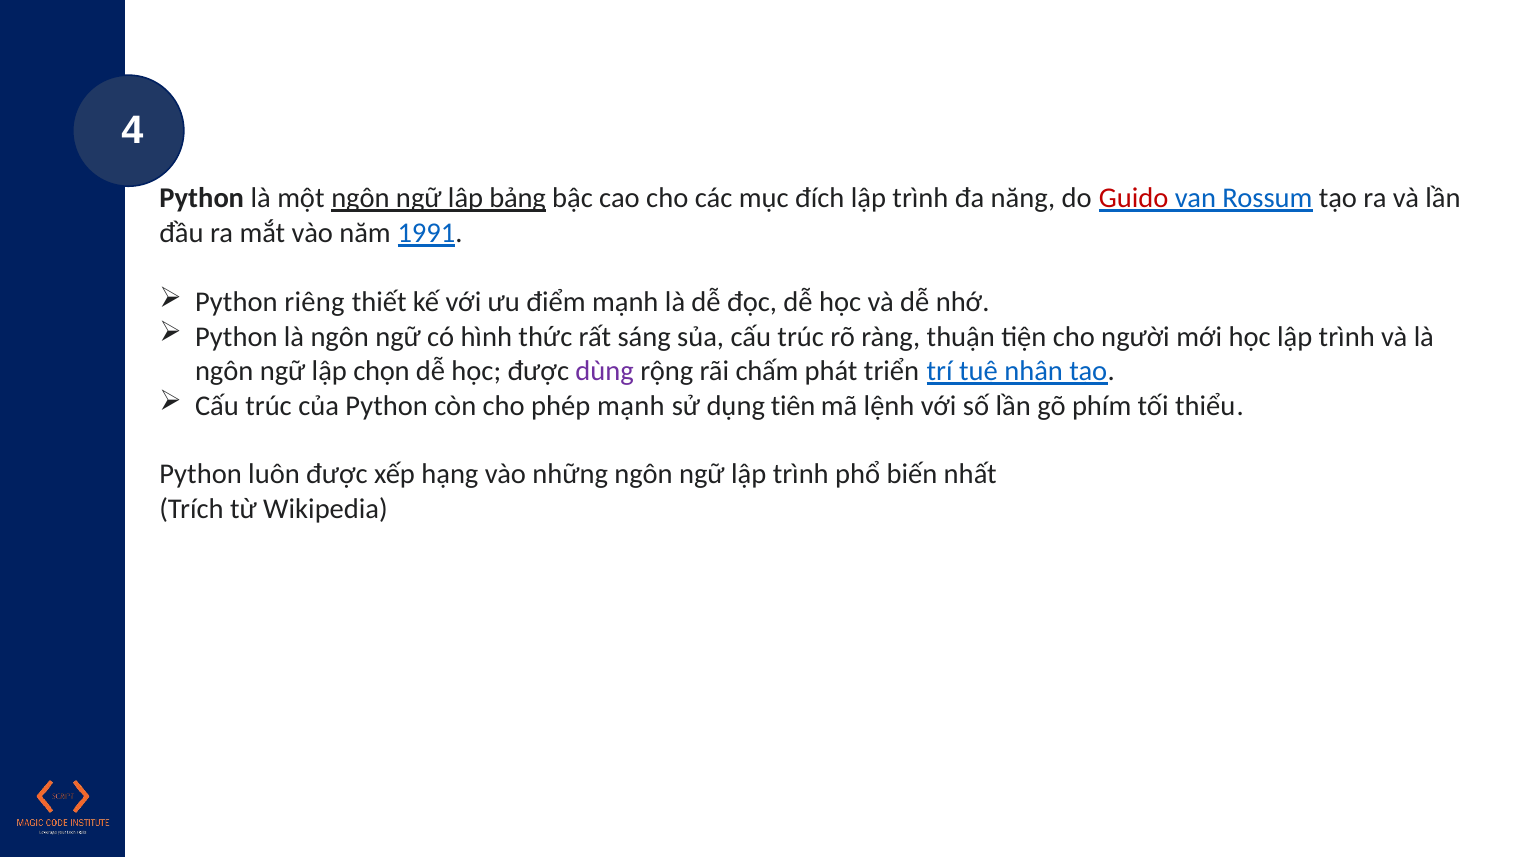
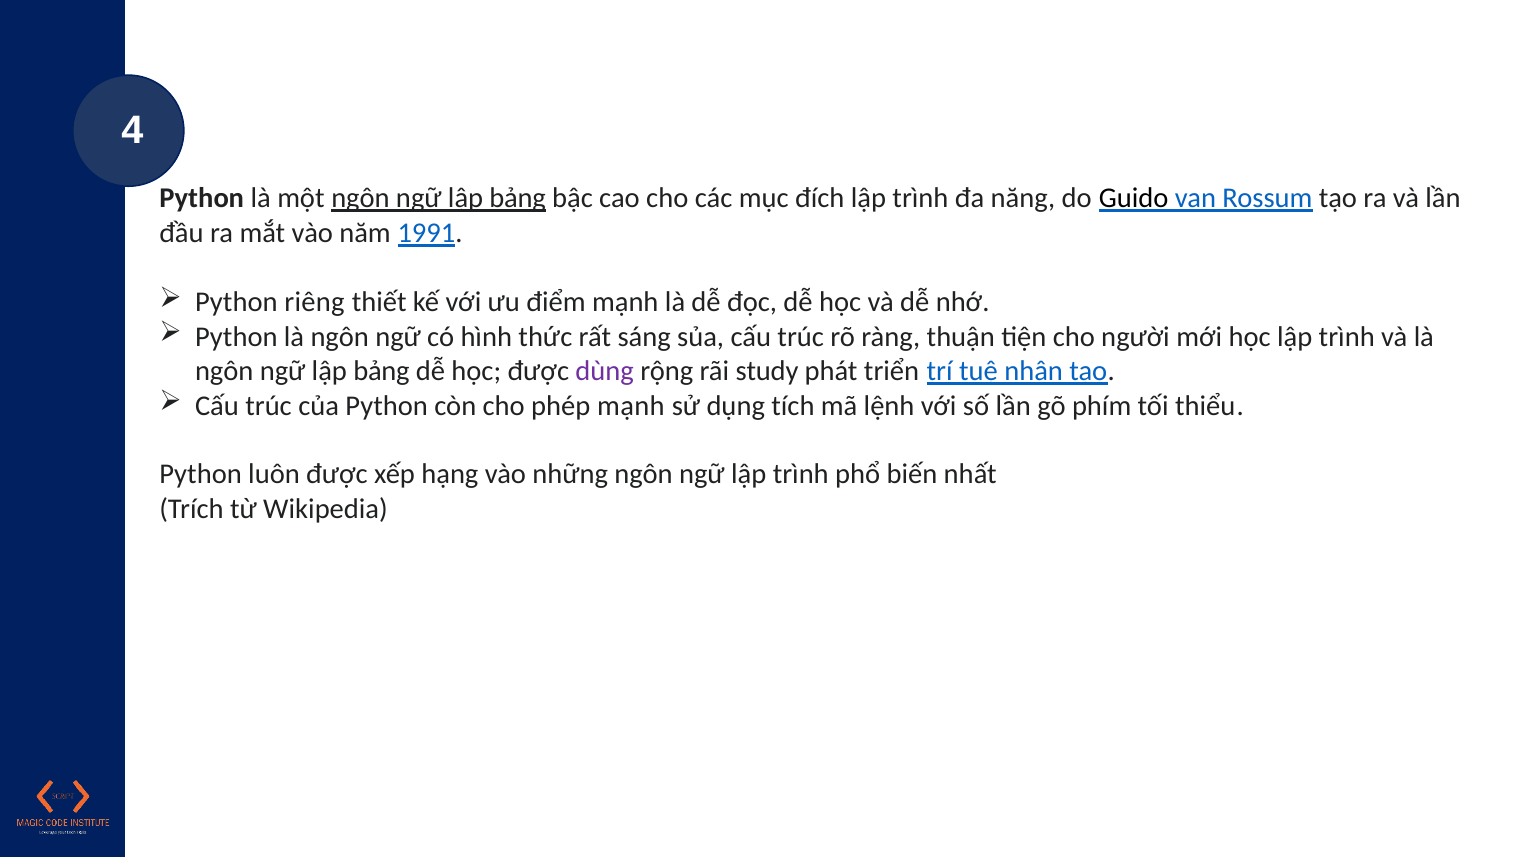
Guido colour: red -> black (1134, 198)
chọn: chọn -> bảng (381, 371)
chấm: chấm -> study (767, 371)
tiên: tiên -> tích (793, 406)
